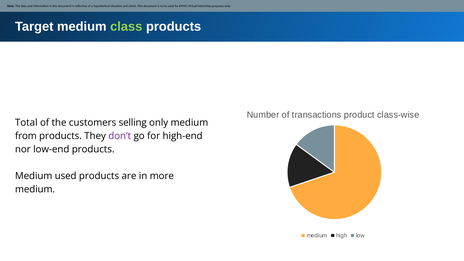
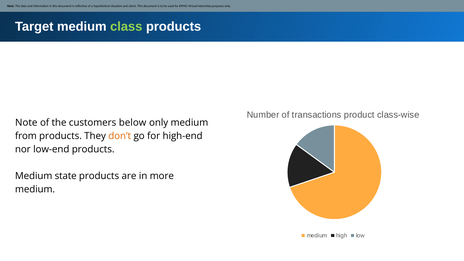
Total: Total -> Note (26, 123)
selling: selling -> below (133, 123)
don’t colour: purple -> orange (120, 136)
Medium used: used -> state (66, 176)
